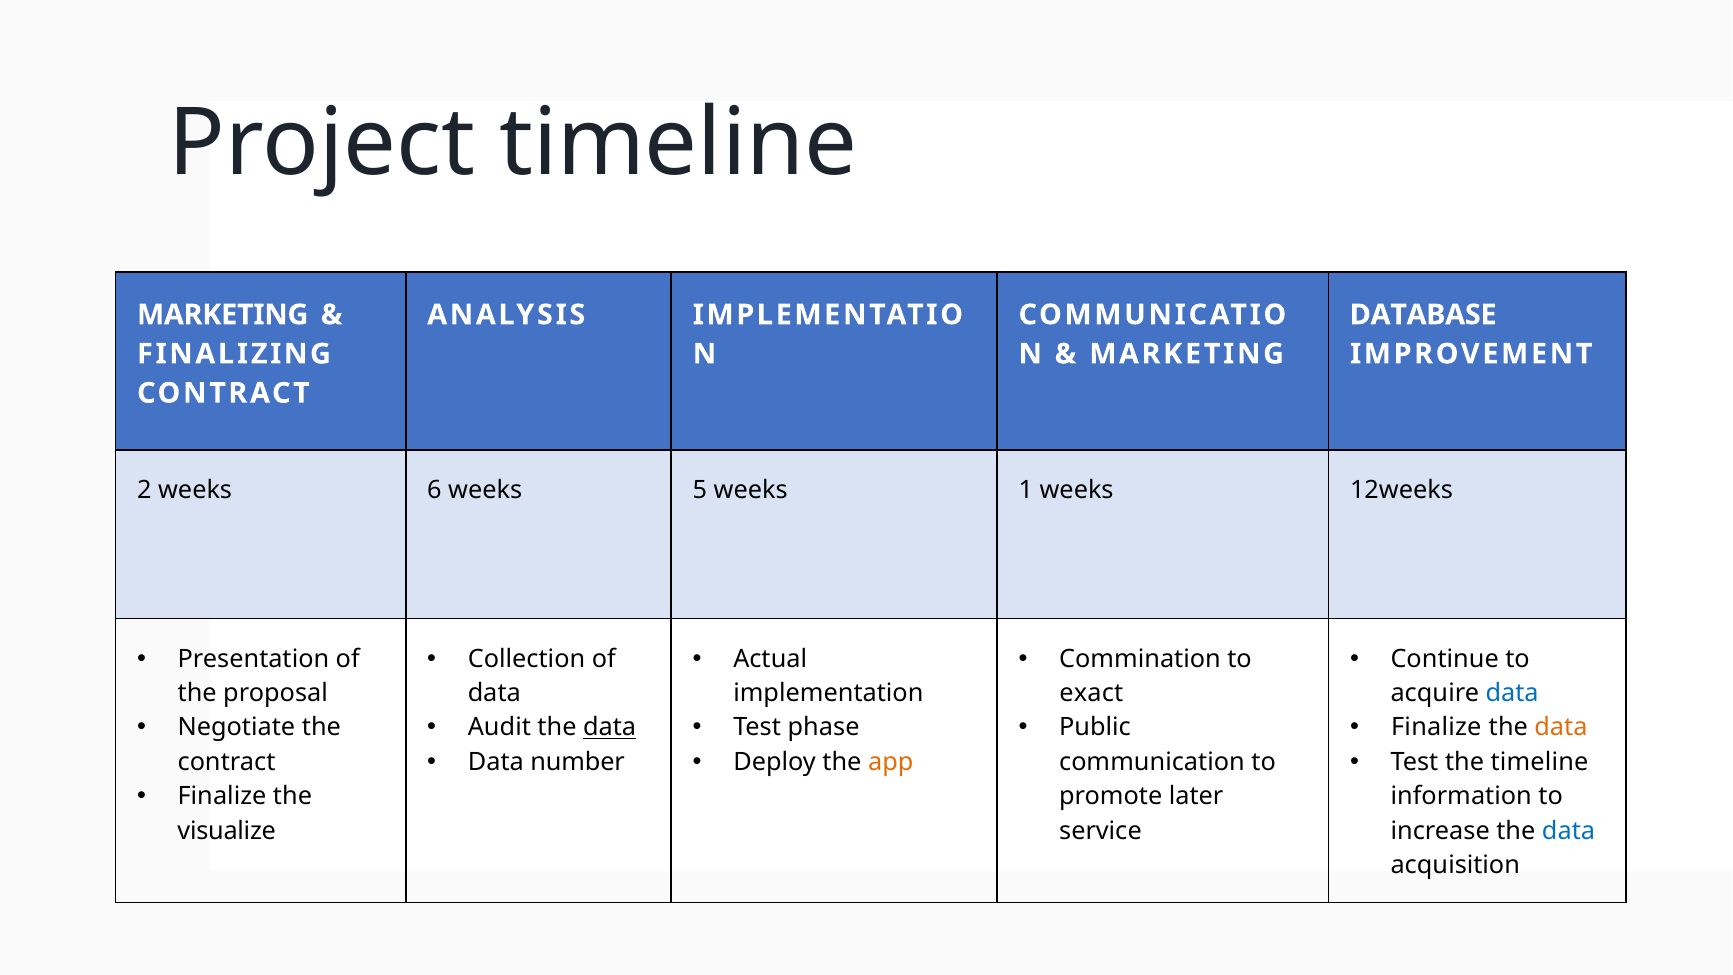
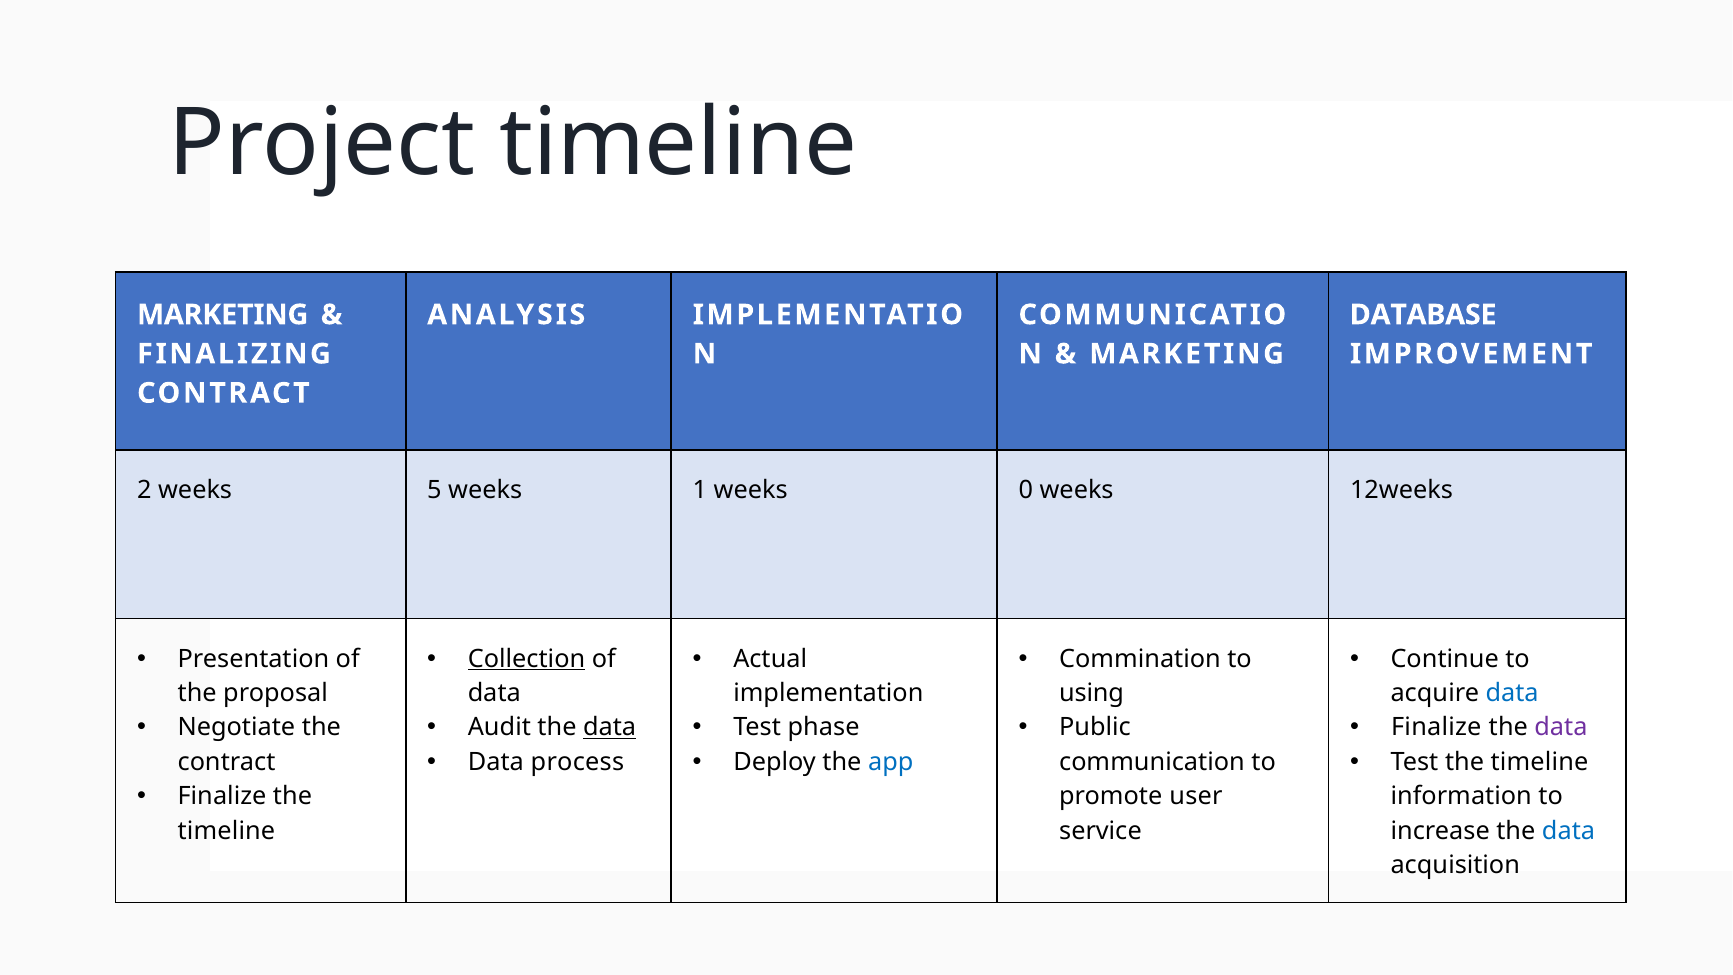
6: 6 -> 5 (434, 490)
5: 5 -> 1 (700, 490)
1: 1 -> 0 (1026, 490)
Collection underline: none -> present (527, 659)
exact: exact -> using (1092, 693)
data colour: orange -> purple (1561, 727)
number: number -> process (577, 762)
app colour: orange -> blue (891, 762)
later: later -> user (1196, 796)
visualize: visualize -> timeline (226, 831)
